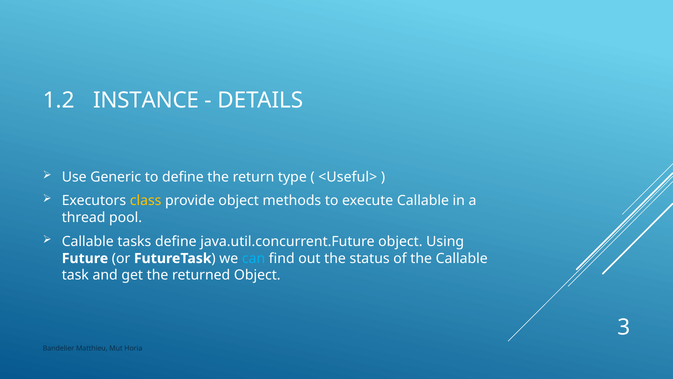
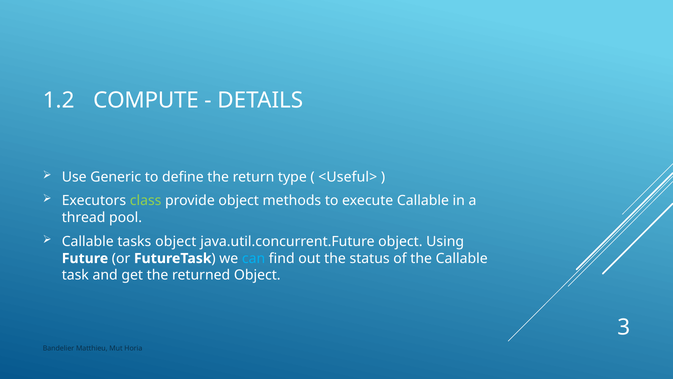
INSTANCE: INSTANCE -> COMPUTE (146, 100)
class colour: yellow -> light green (146, 201)
tasks define: define -> object (176, 241)
